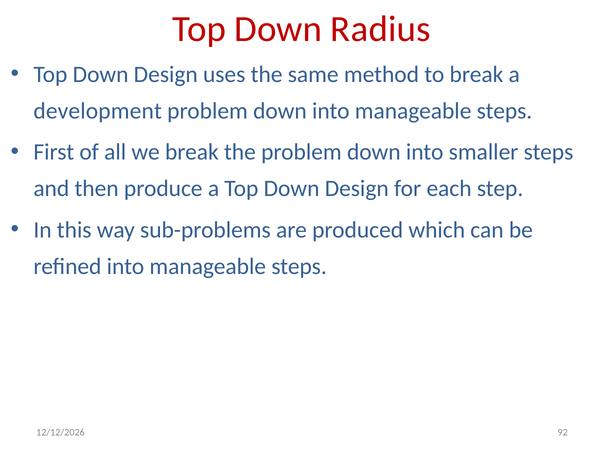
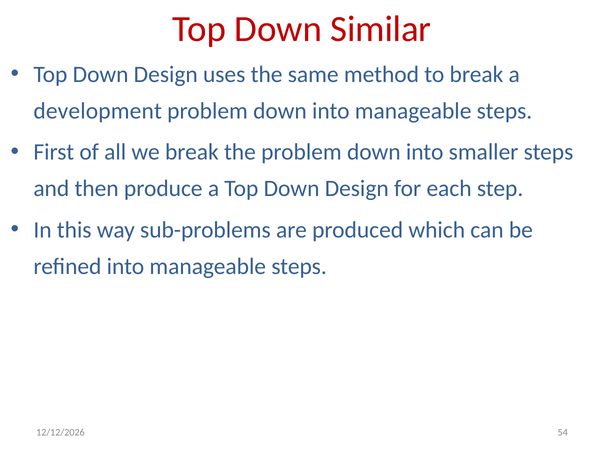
Radius: Radius -> Similar (381, 29)
92: 92 -> 54 (563, 433)
